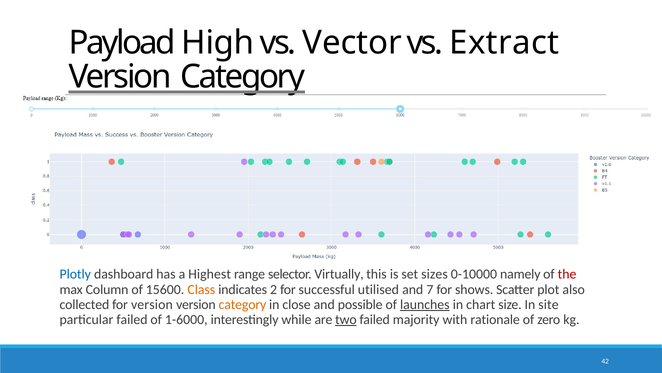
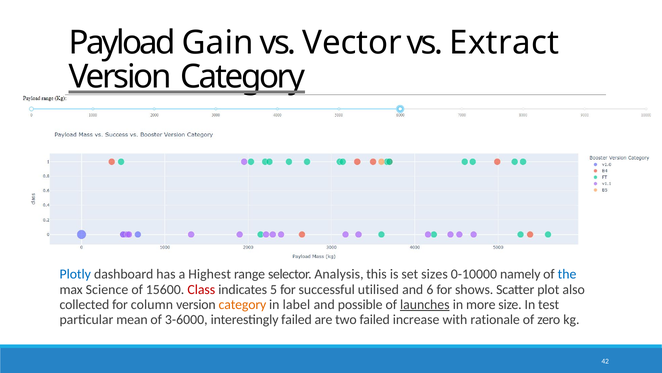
High: High -> Gain (218, 43)
Virtually: Virtually -> Analysis (339, 274)
the colour: red -> blue (567, 274)
Column: Column -> Science (107, 289)
Class colour: orange -> red (201, 289)
2: 2 -> 5 (274, 289)
7: 7 -> 6 (430, 289)
for version: version -> column (152, 304)
close: close -> label (296, 304)
chart: chart -> more (481, 304)
site: site -> test (549, 304)
particular failed: failed -> mean (132, 319)
1-6000: 1-6000 -> 3-6000 (186, 319)
interestingly while: while -> failed (297, 319)
two underline: present -> none (346, 319)
majority: majority -> increase (416, 319)
